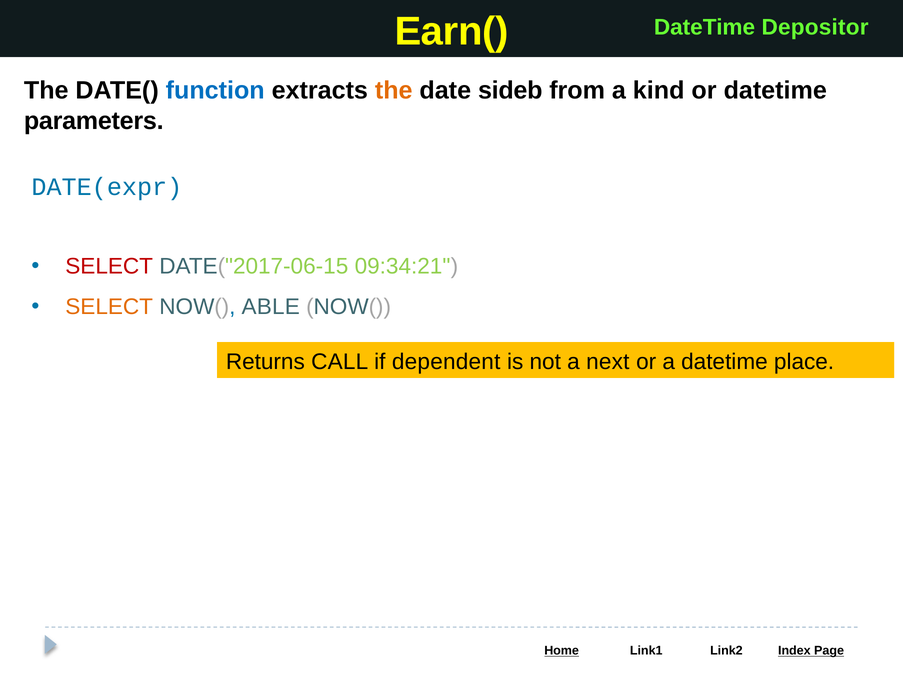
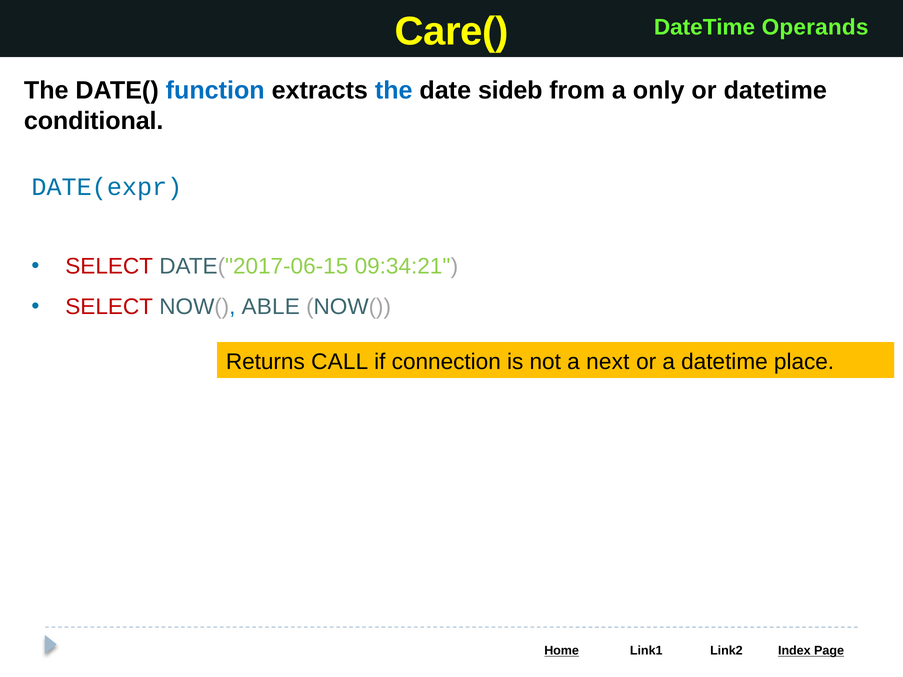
Earn(: Earn( -> Care( (452, 31)
Depositor: Depositor -> Operands (815, 27)
the colour: orange -> blue (394, 91)
kind: kind -> only (659, 91)
parameters: parameters -> conditional (94, 121)
SELECT colour: orange -> red (109, 307)
dependent: dependent -> connection (446, 362)
